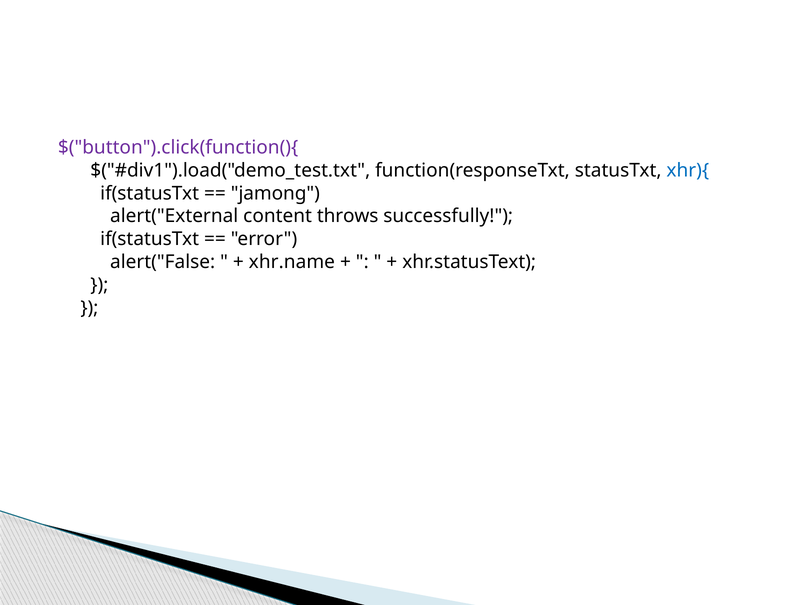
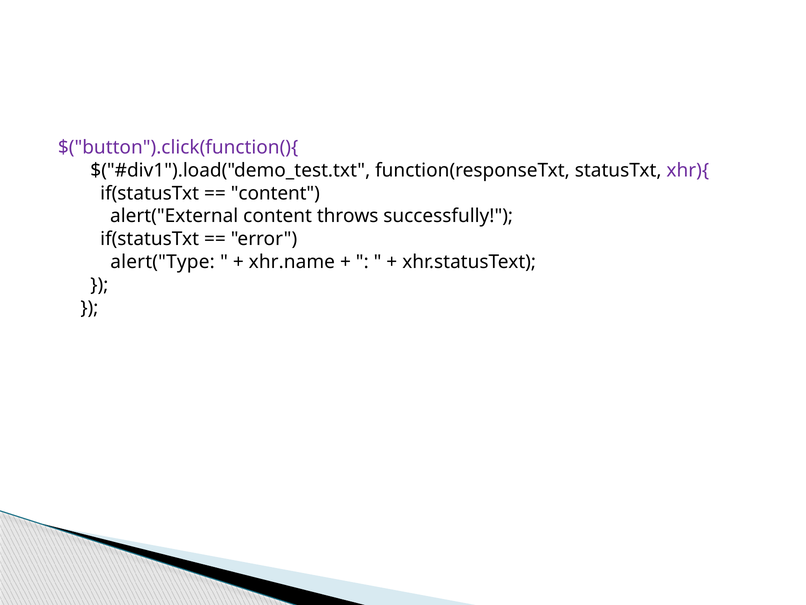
xhr){ colour: blue -> purple (688, 170)
jamong: jamong -> content (275, 193)
alert("False: alert("False -> alert("Type (163, 262)
